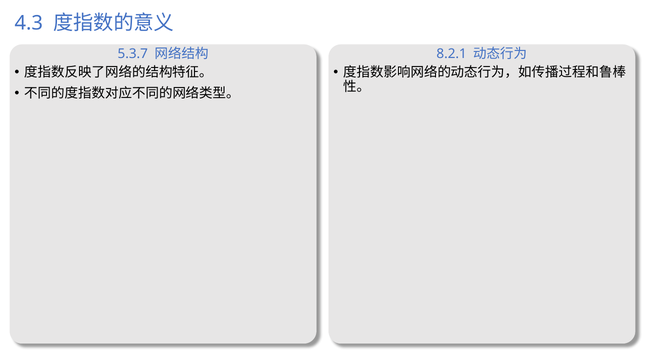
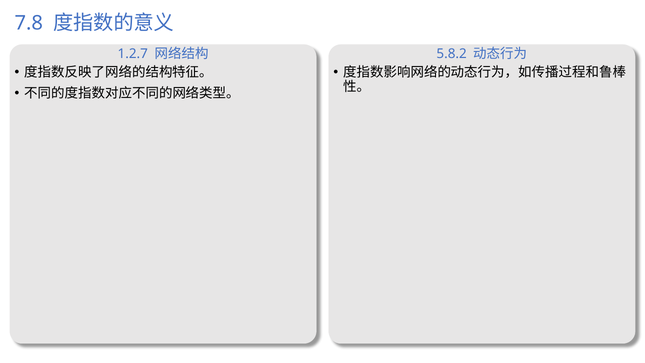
4.3: 4.3 -> 7.8 (29, 23)
5.3.7: 5.3.7 -> 1.2.7 (133, 54)
8.2.1: 8.2.1 -> 5.8.2 (452, 54)
